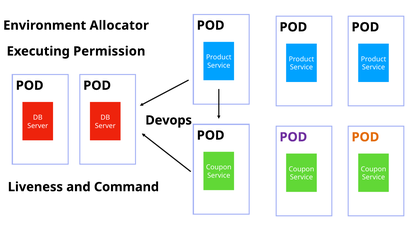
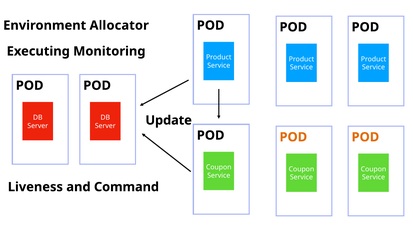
Permission: Permission -> Monitoring (109, 51)
Devops: Devops -> Update (169, 120)
POD colour: purple -> orange (293, 137)
